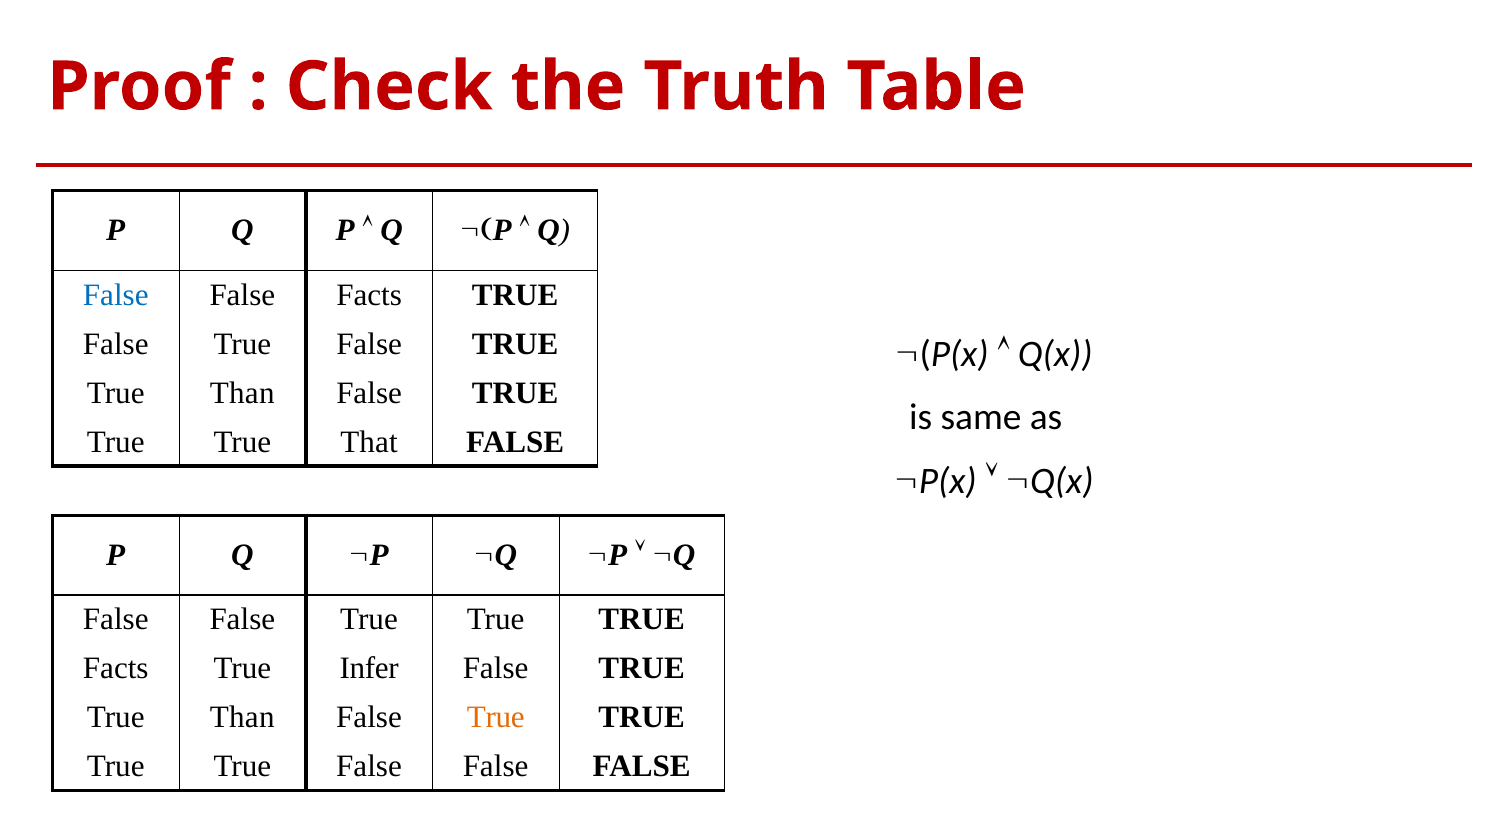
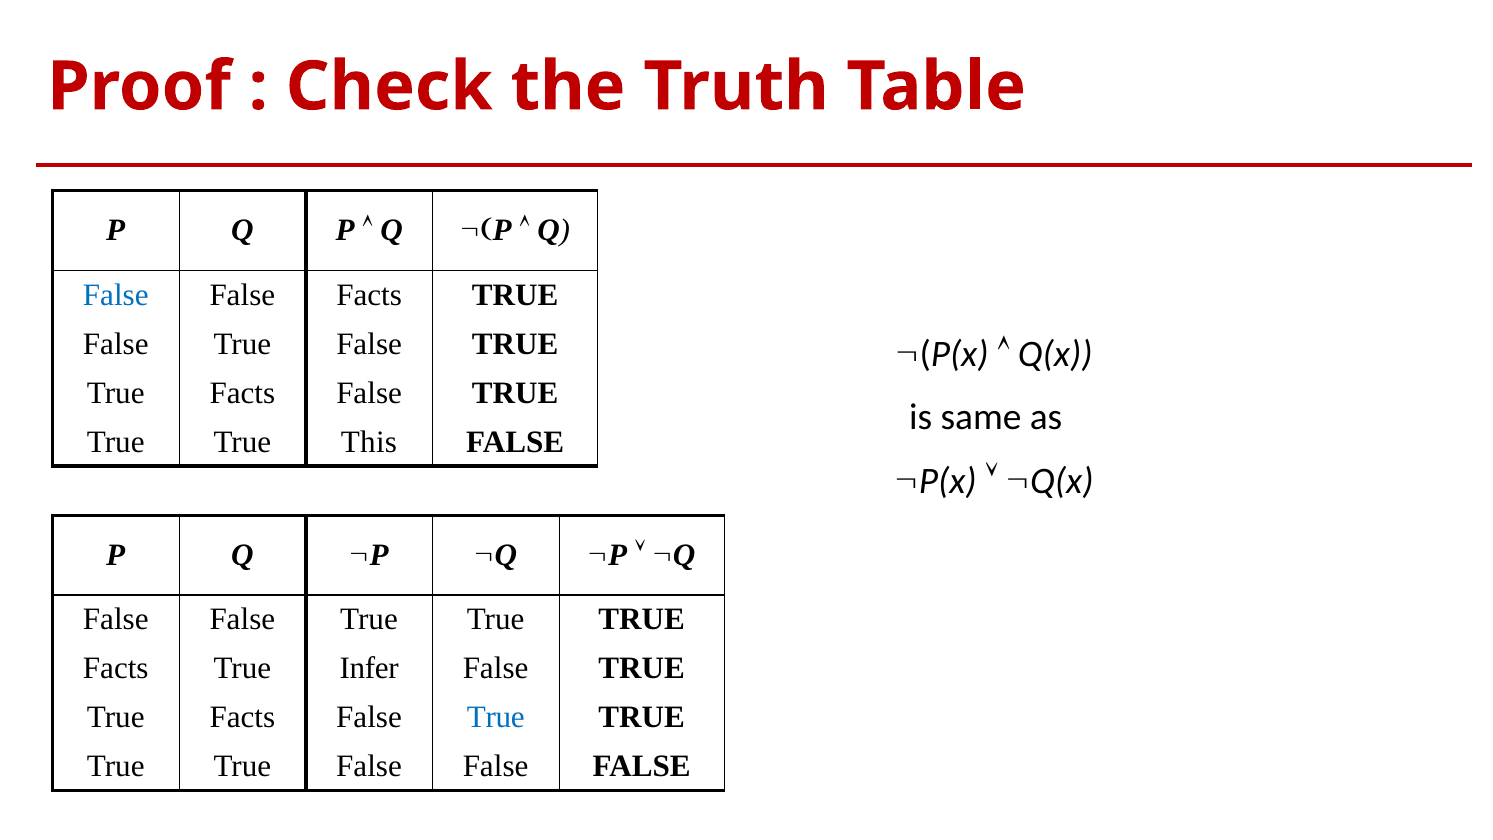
Than: Than -> Facts (242, 393)
That: That -> This (369, 442)
Than: Than -> Facts (242, 717)
True colour: orange -> blue (496, 717)
